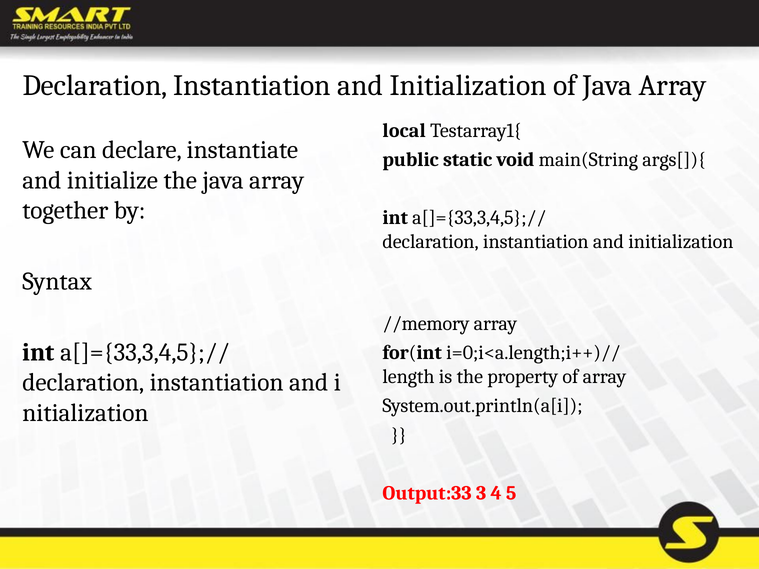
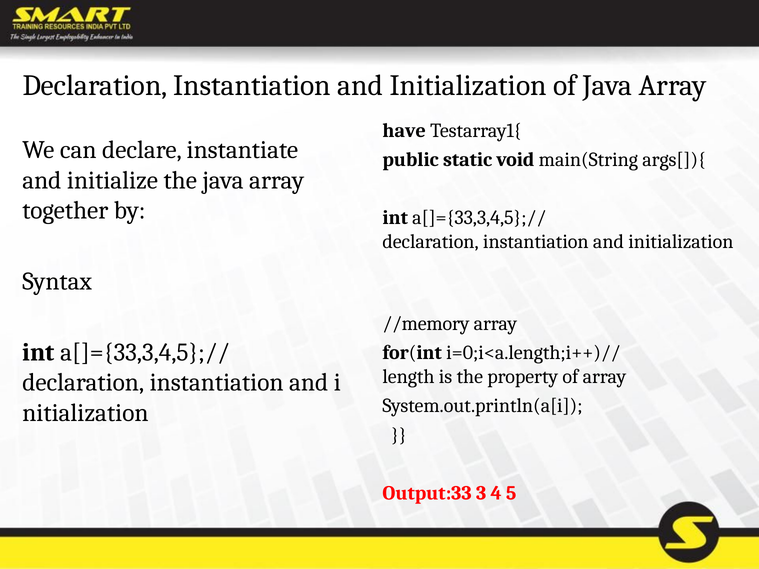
local: local -> have (404, 130)
